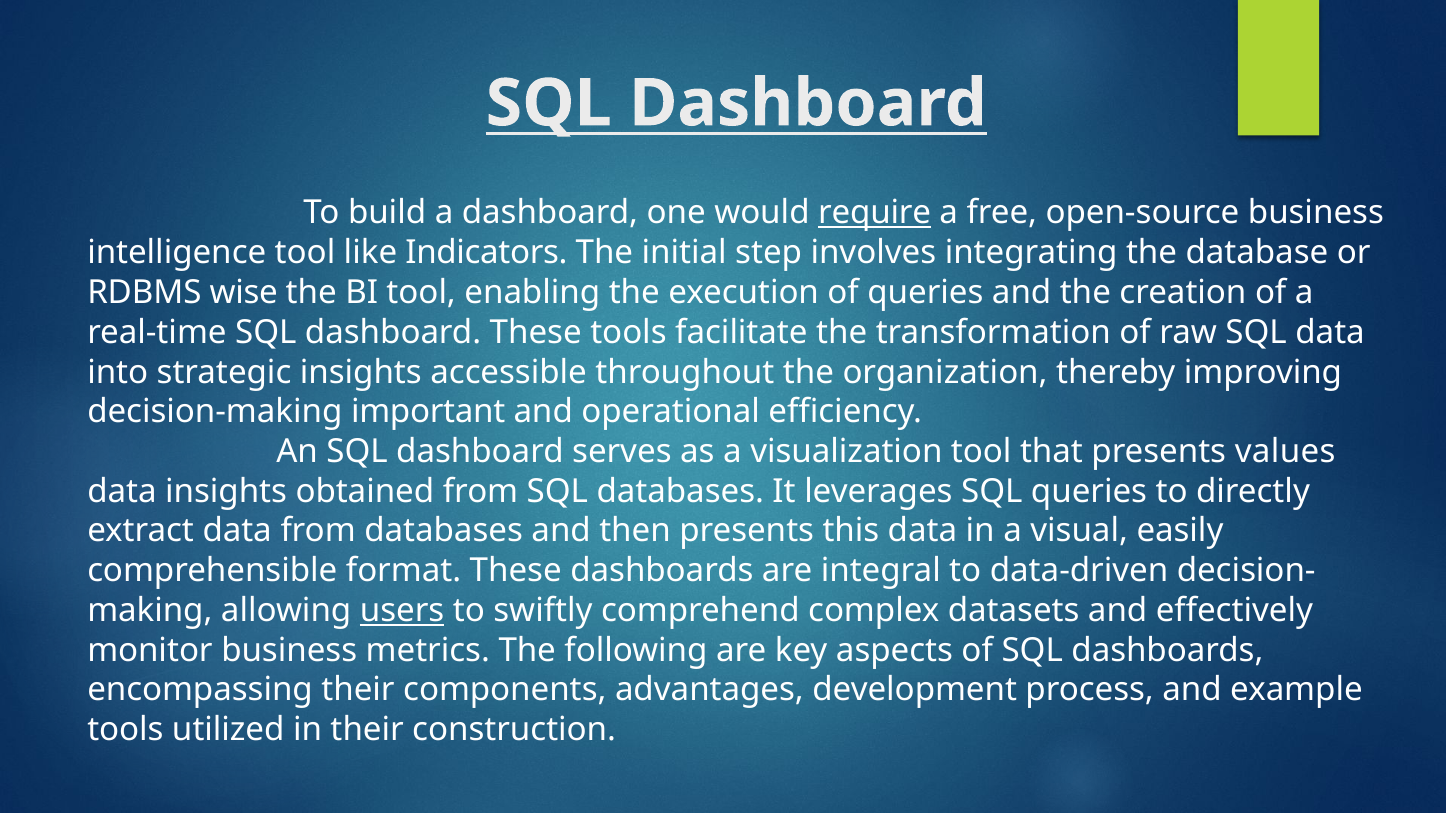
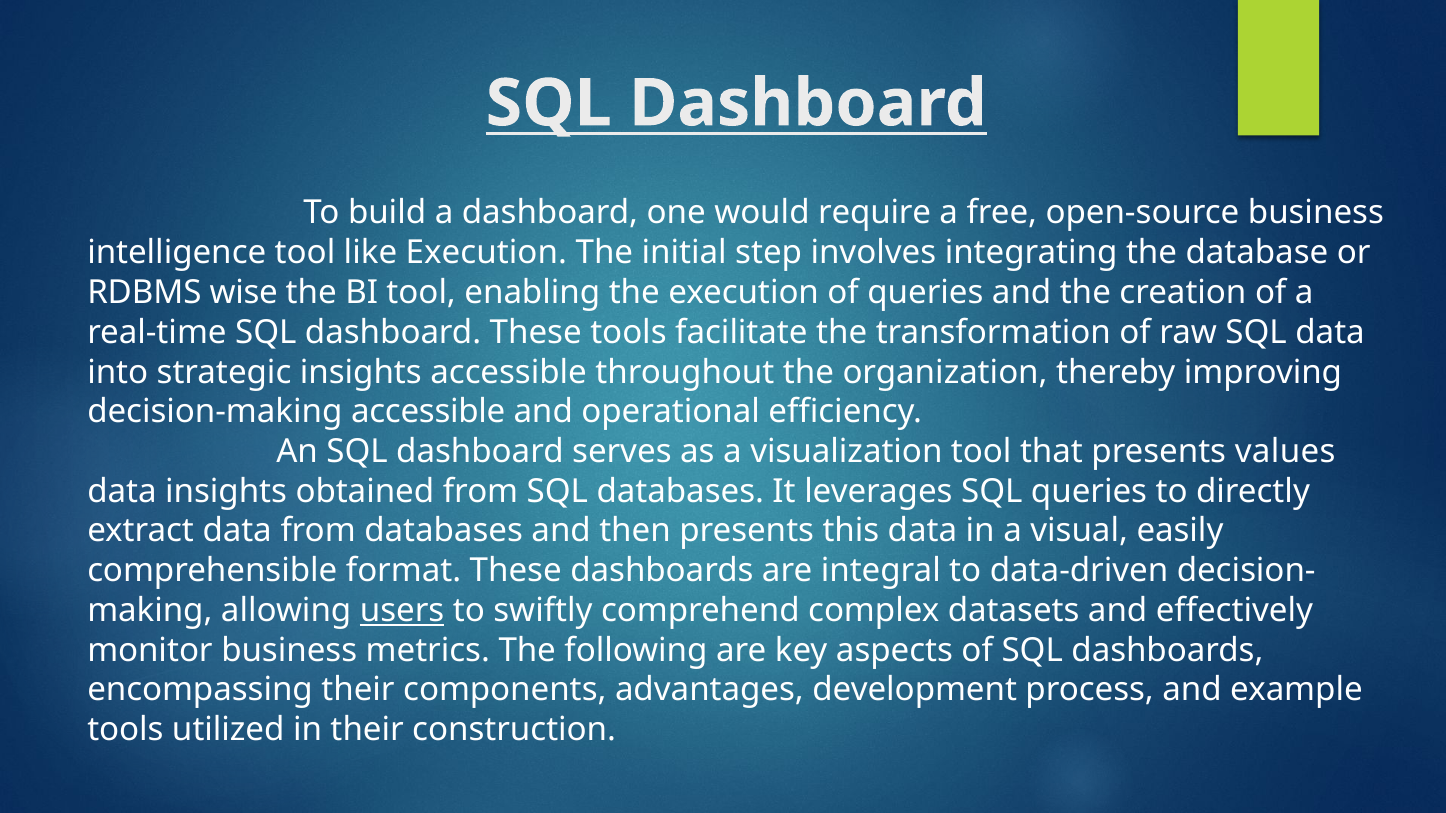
require underline: present -> none (875, 213)
like Indicators: Indicators -> Execution (486, 253)
decision-making important: important -> accessible (428, 412)
